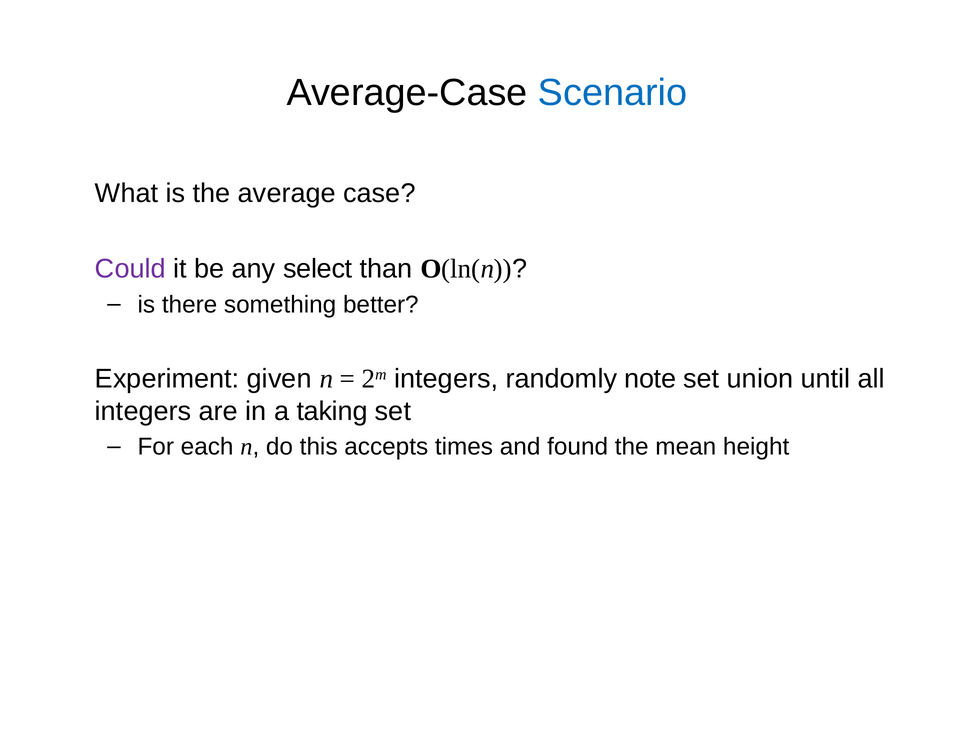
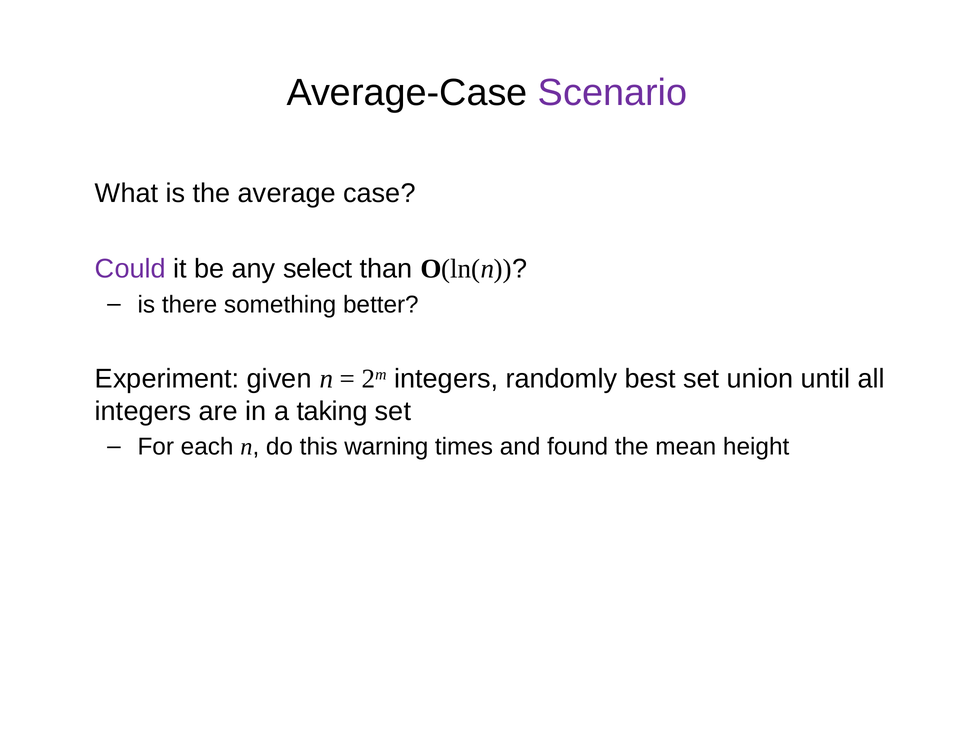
Scenario colour: blue -> purple (613, 93)
note: note -> best (650, 379)
accepts: accepts -> warning (386, 447)
